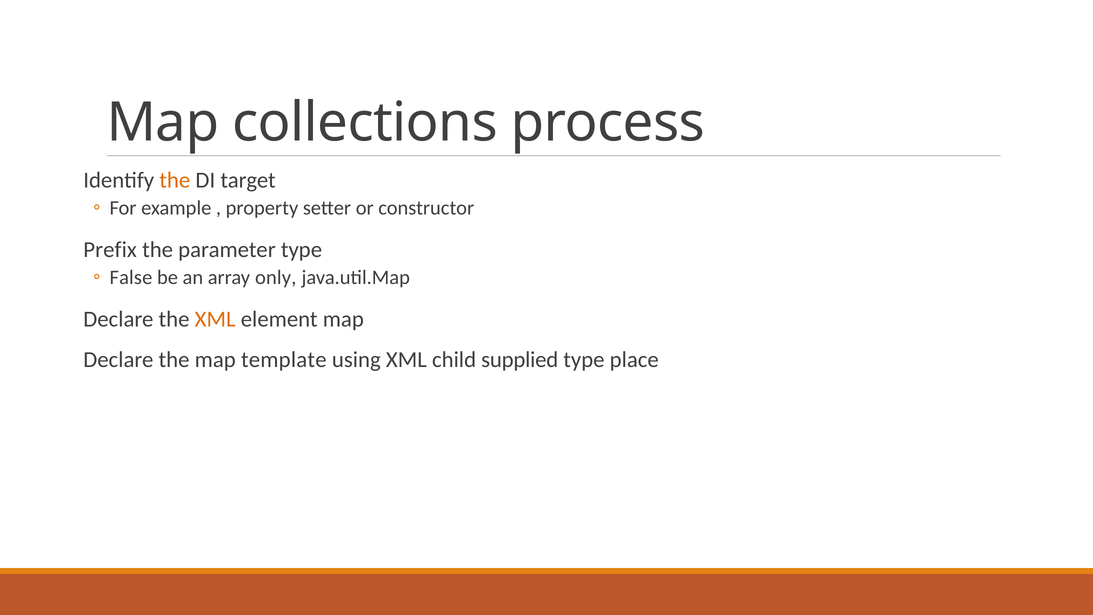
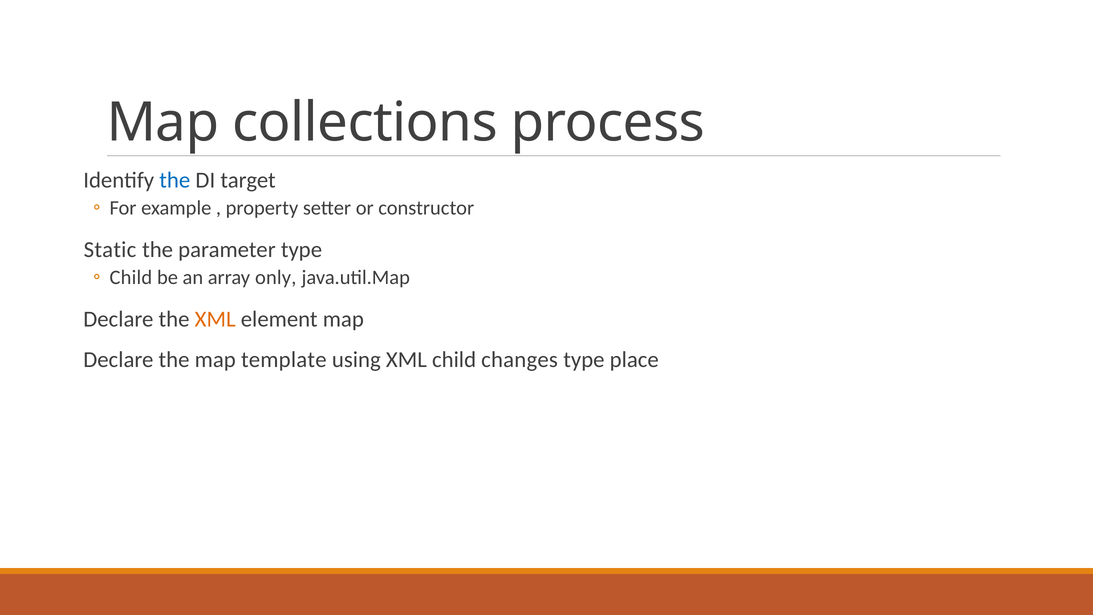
the colour: orange -> blue (175, 180)
Prefix: Prefix -> Static (110, 250)
False: False -> Child (131, 277)
supplied: supplied -> changes (520, 360)
